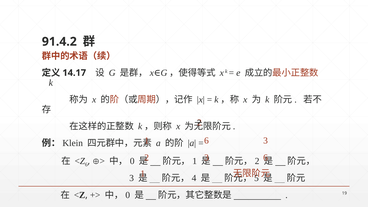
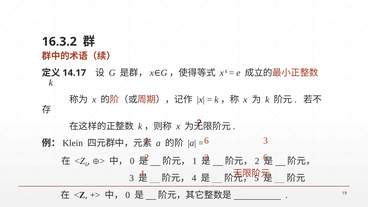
91.4.2: 91.4.2 -> 16.3.2 (59, 42)
